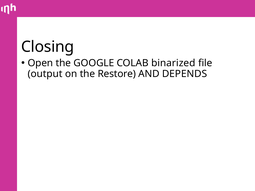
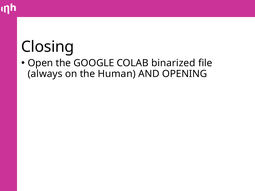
output: output -> always (45, 74)
Restore: Restore -> Human (117, 74)
DEPENDS: DEPENDS -> OPENING (185, 74)
